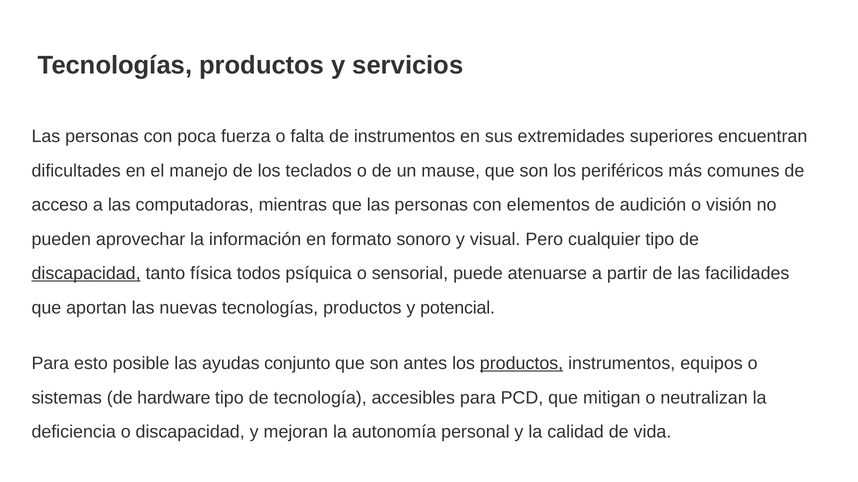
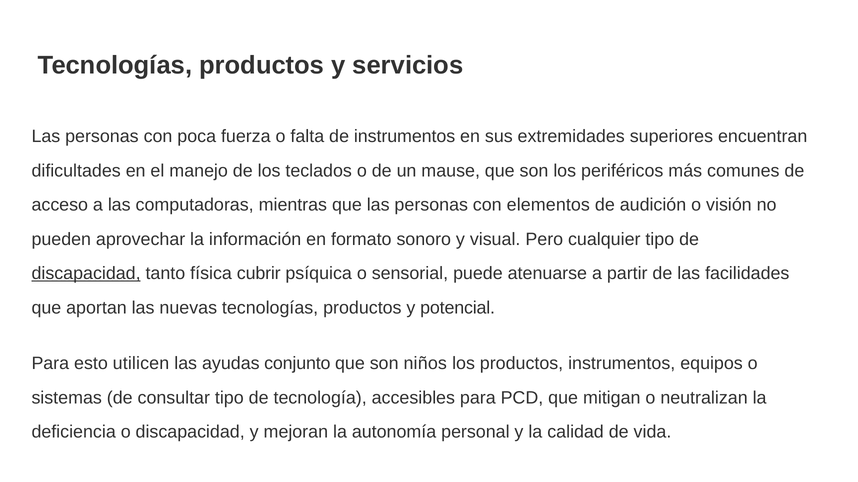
todos: todos -> cubrir (259, 274)
posible: posible -> utilicen (141, 364)
antes: antes -> niños (425, 364)
productos underline: present -> none (522, 364)
hardware: hardware -> consultar (174, 398)
